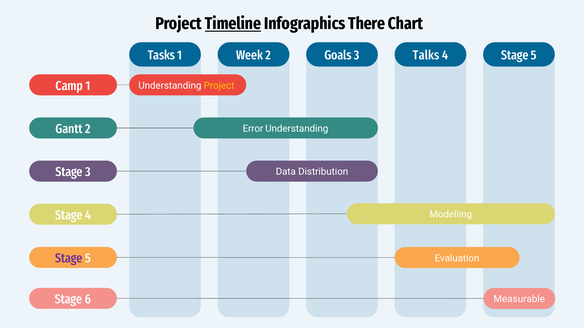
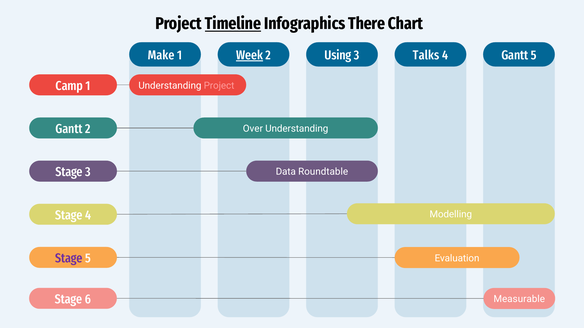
Tasks: Tasks -> Make (161, 55)
Week underline: none -> present (250, 55)
Goals: Goals -> Using (338, 55)
Stage: Stage -> Gantt (515, 55)
Project colour: yellow -> pink (219, 86)
Error: Error -> Over (253, 129)
Distribution: Distribution -> Roundtable (323, 172)
